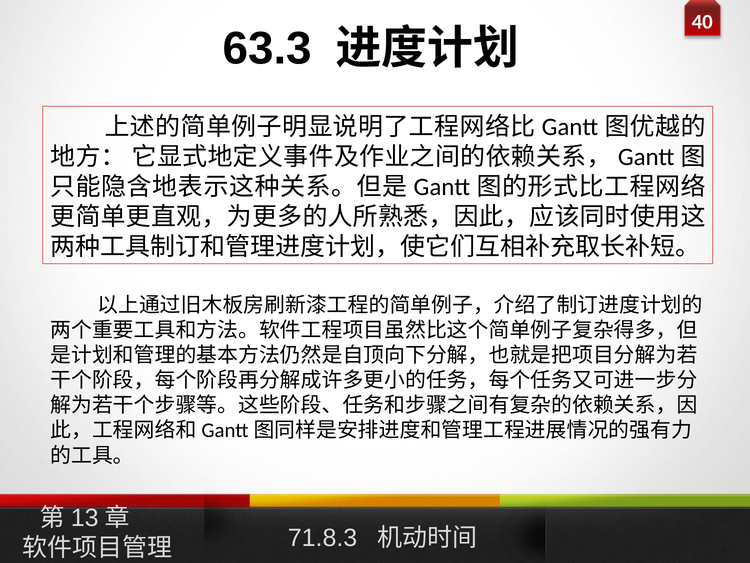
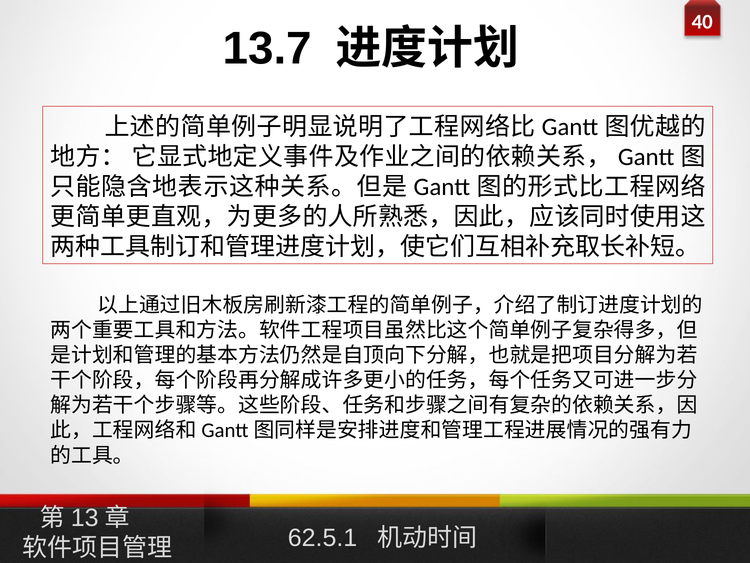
63.3: 63.3 -> 13.7 (267, 49)
71.8.3: 71.8.3 -> 62.5.1 (323, 537)
